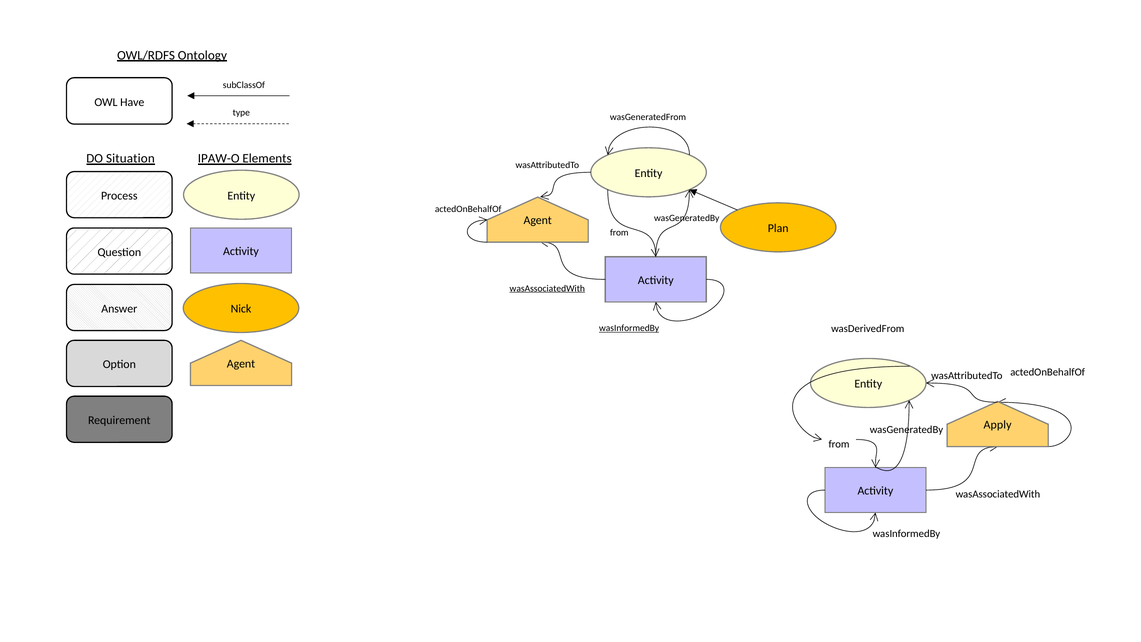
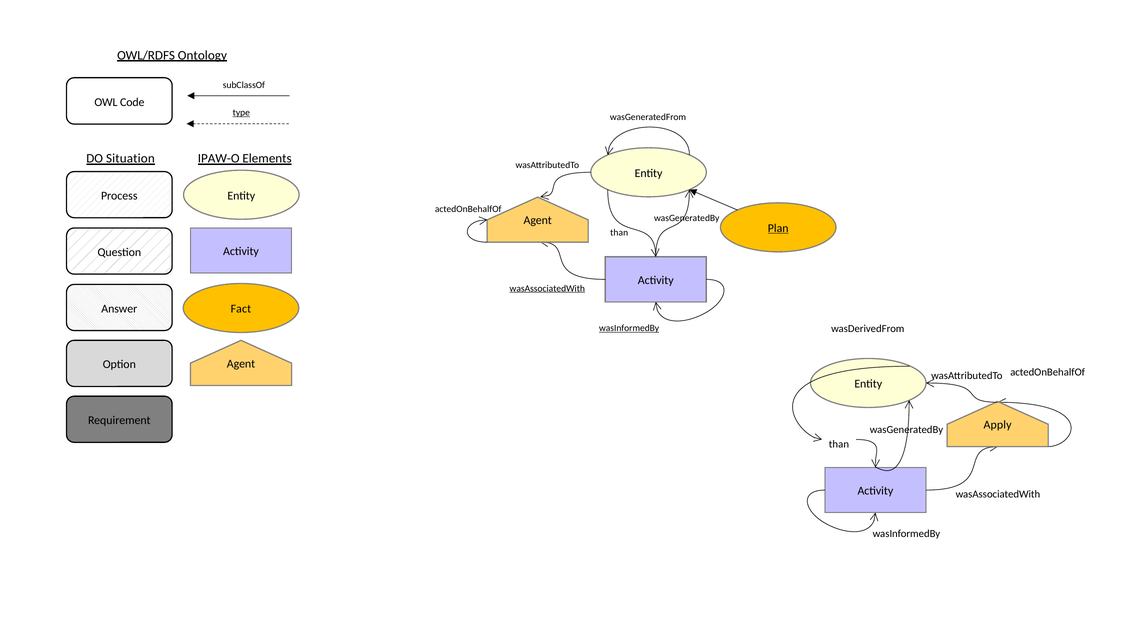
Have: Have -> Code (132, 102)
type underline: none -> present (241, 113)
Plan underline: none -> present (778, 228)
from: from -> than (619, 233)
Nick: Nick -> Fact (241, 309)
from: from -> than (839, 444)
